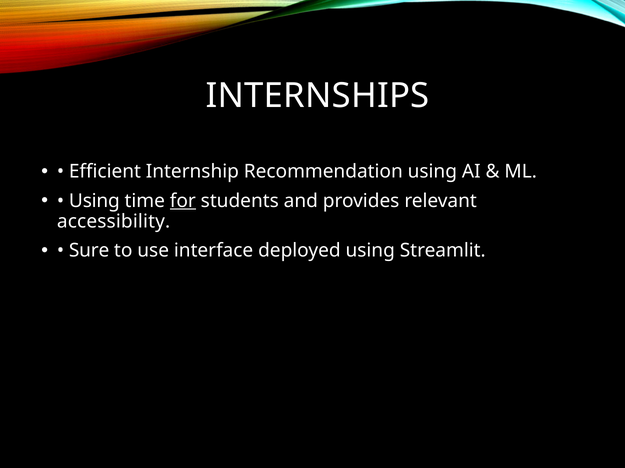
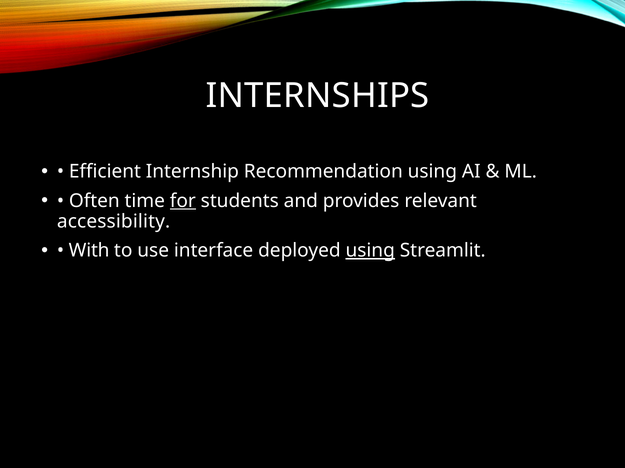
Using: Using -> Often (94, 201)
Sure: Sure -> With (89, 251)
using underline: none -> present (370, 251)
